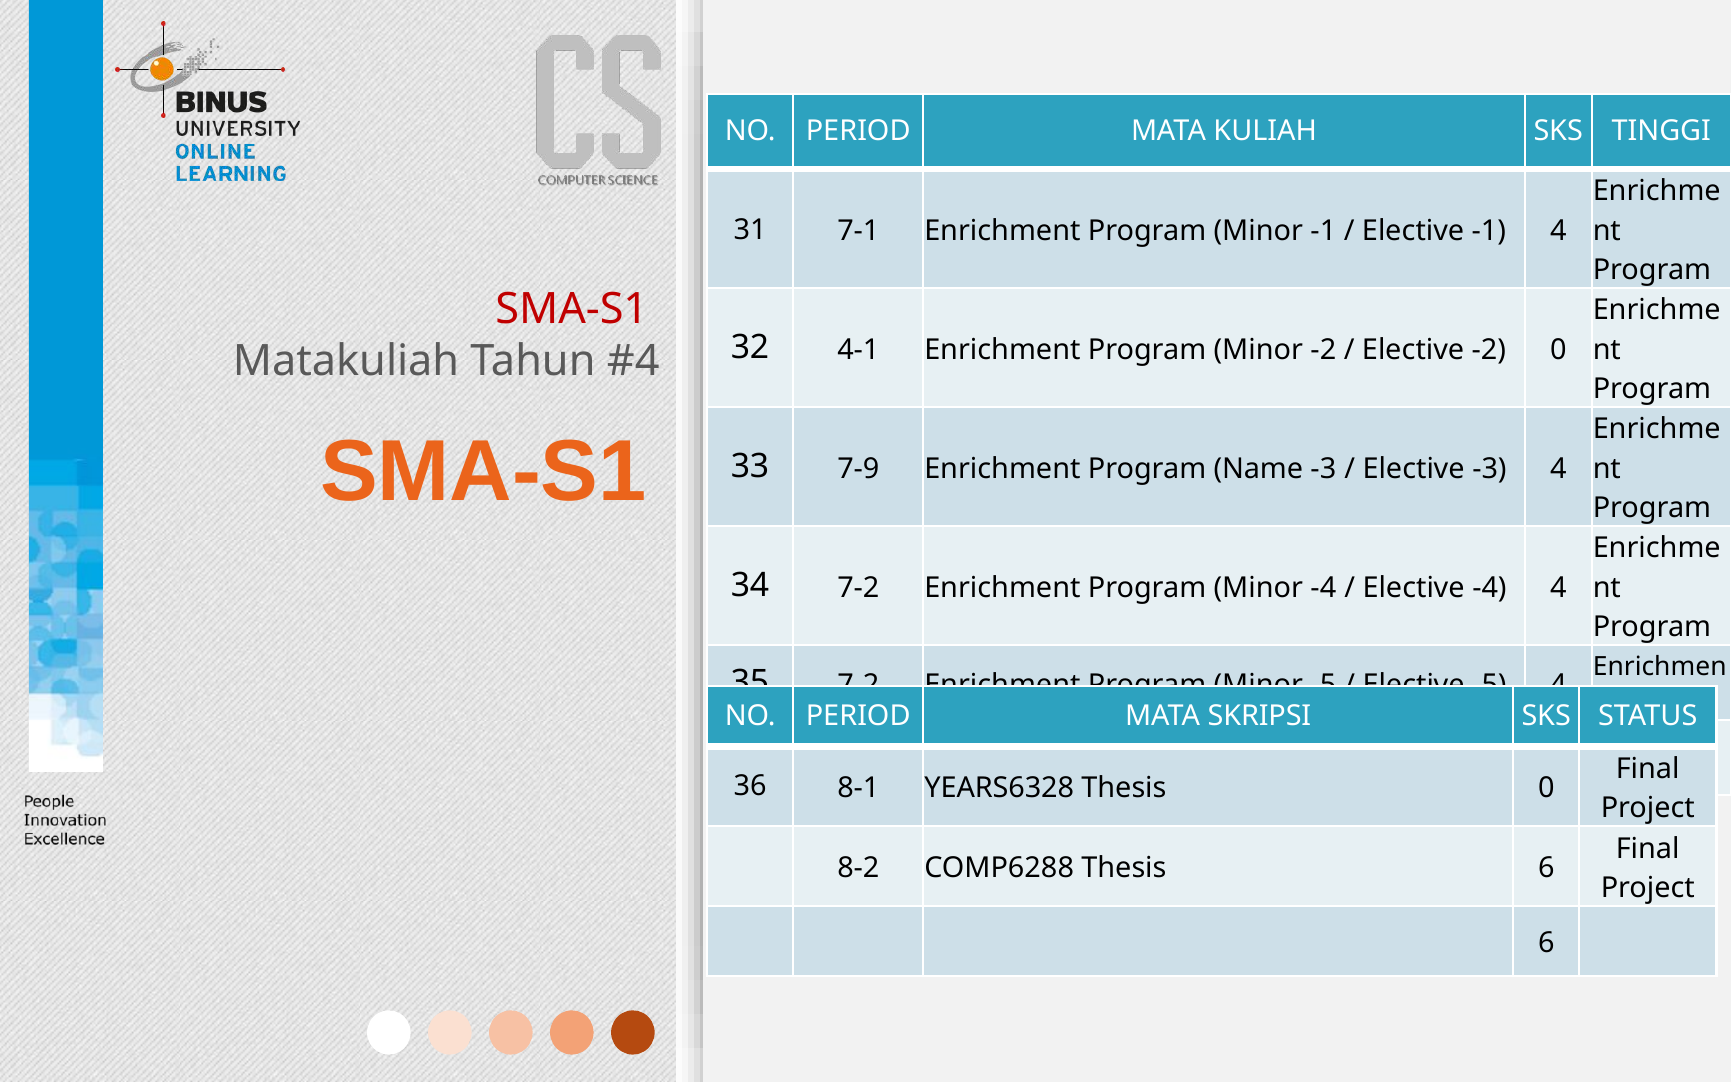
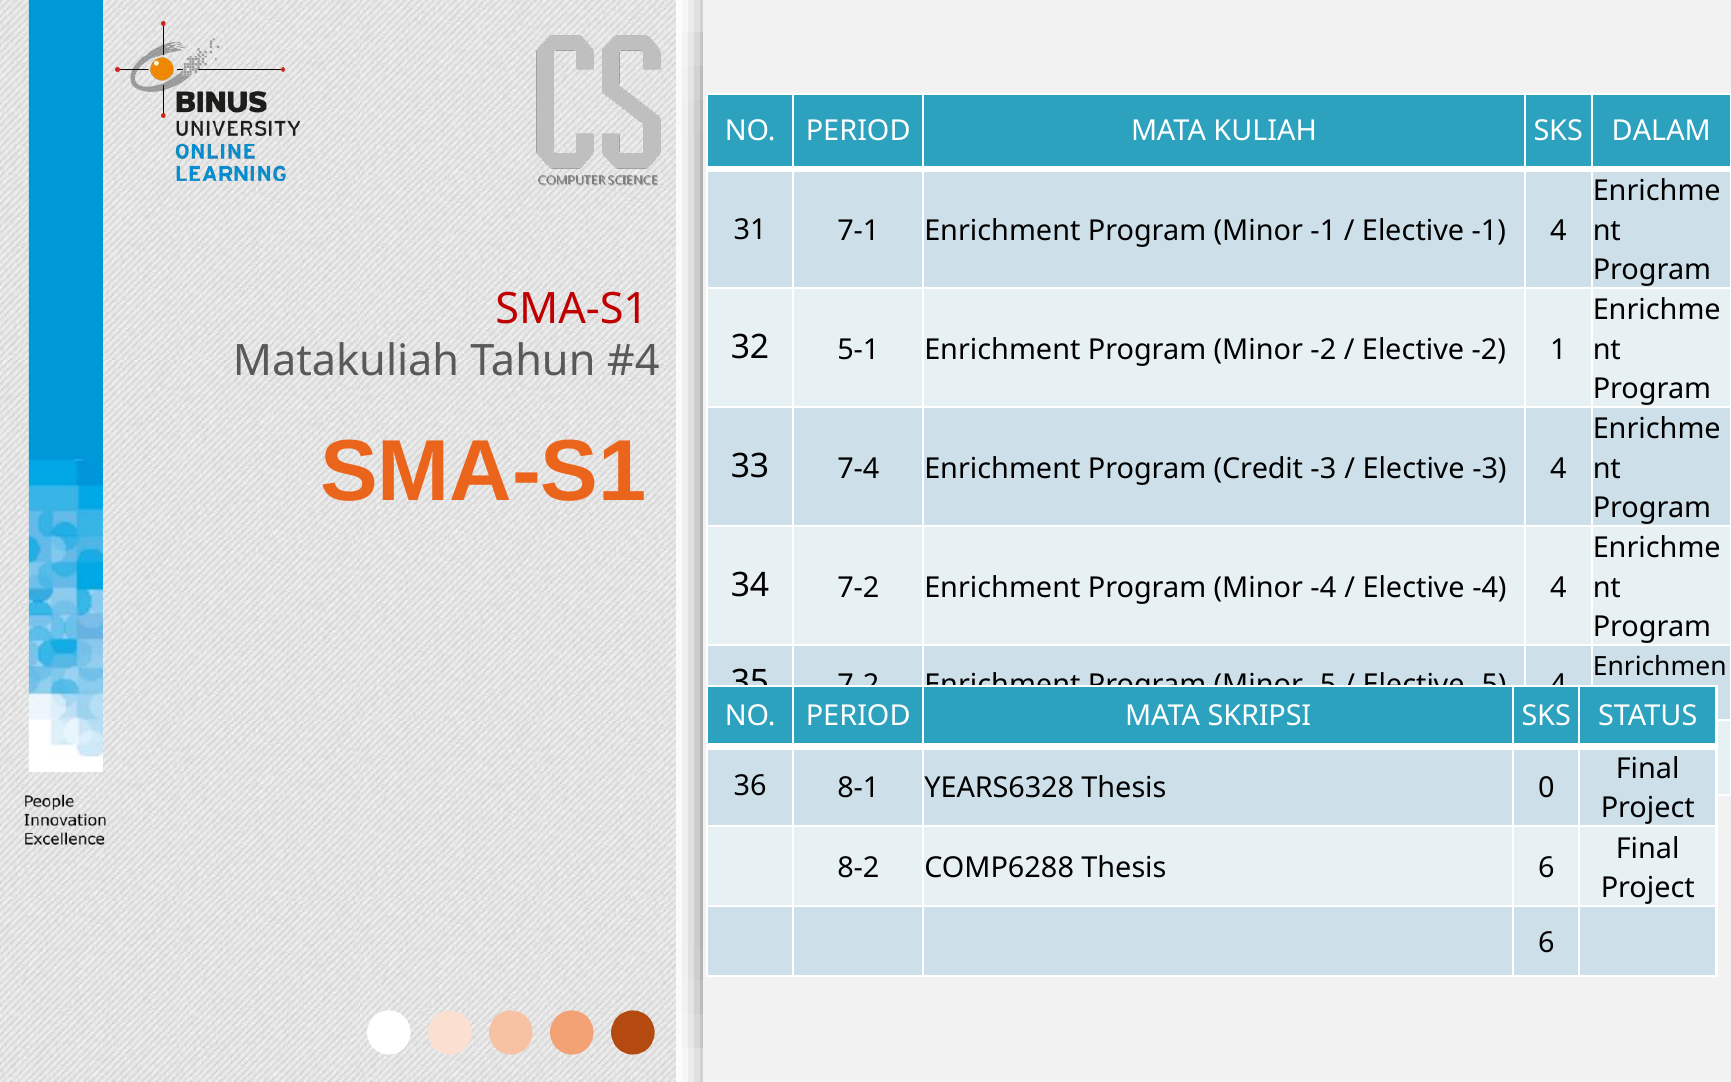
TINGGI: TINGGI -> DALAM (1661, 131)
4-1: 4-1 -> 5-1 (858, 349)
-2 0: 0 -> 1 (1558, 349)
7-9: 7-9 -> 7-4 (858, 468)
Name: Name -> Credit (1258, 468)
